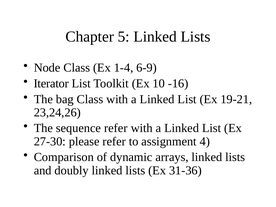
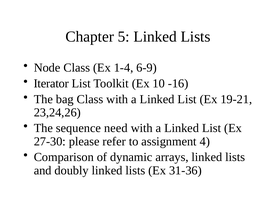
sequence refer: refer -> need (116, 128)
